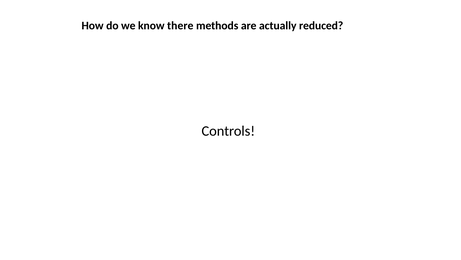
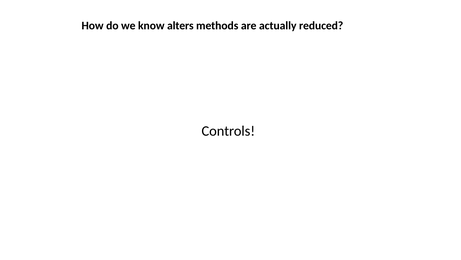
there: there -> alters (180, 26)
